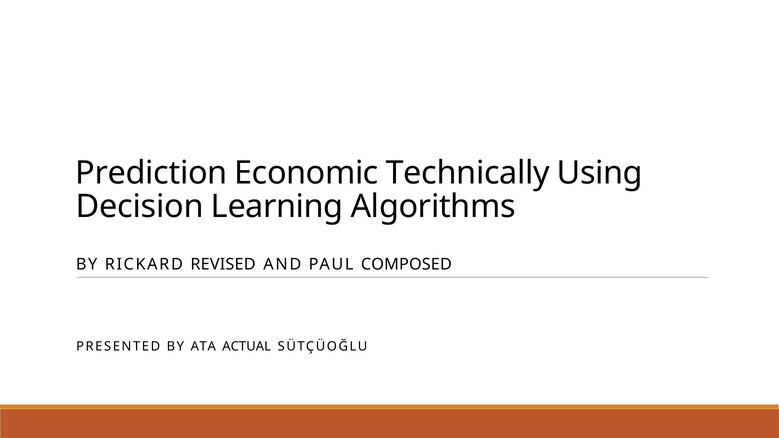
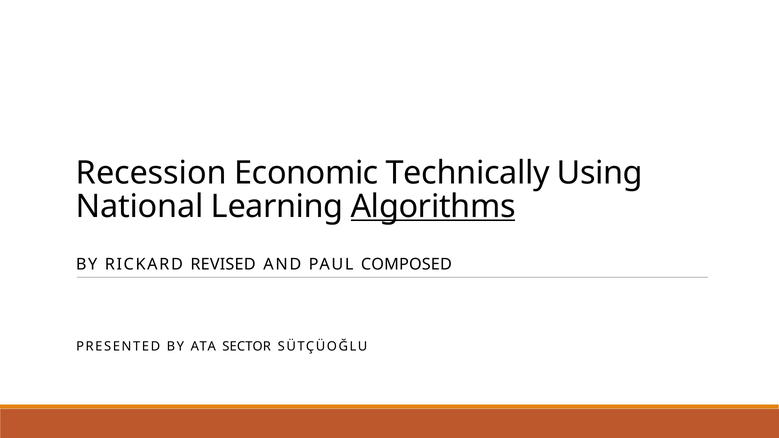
Prediction: Prediction -> Recession (151, 173)
Decision: Decision -> National (140, 206)
Algorithms underline: none -> present (433, 206)
ACTUAL: ACTUAL -> SECTOR (247, 347)
